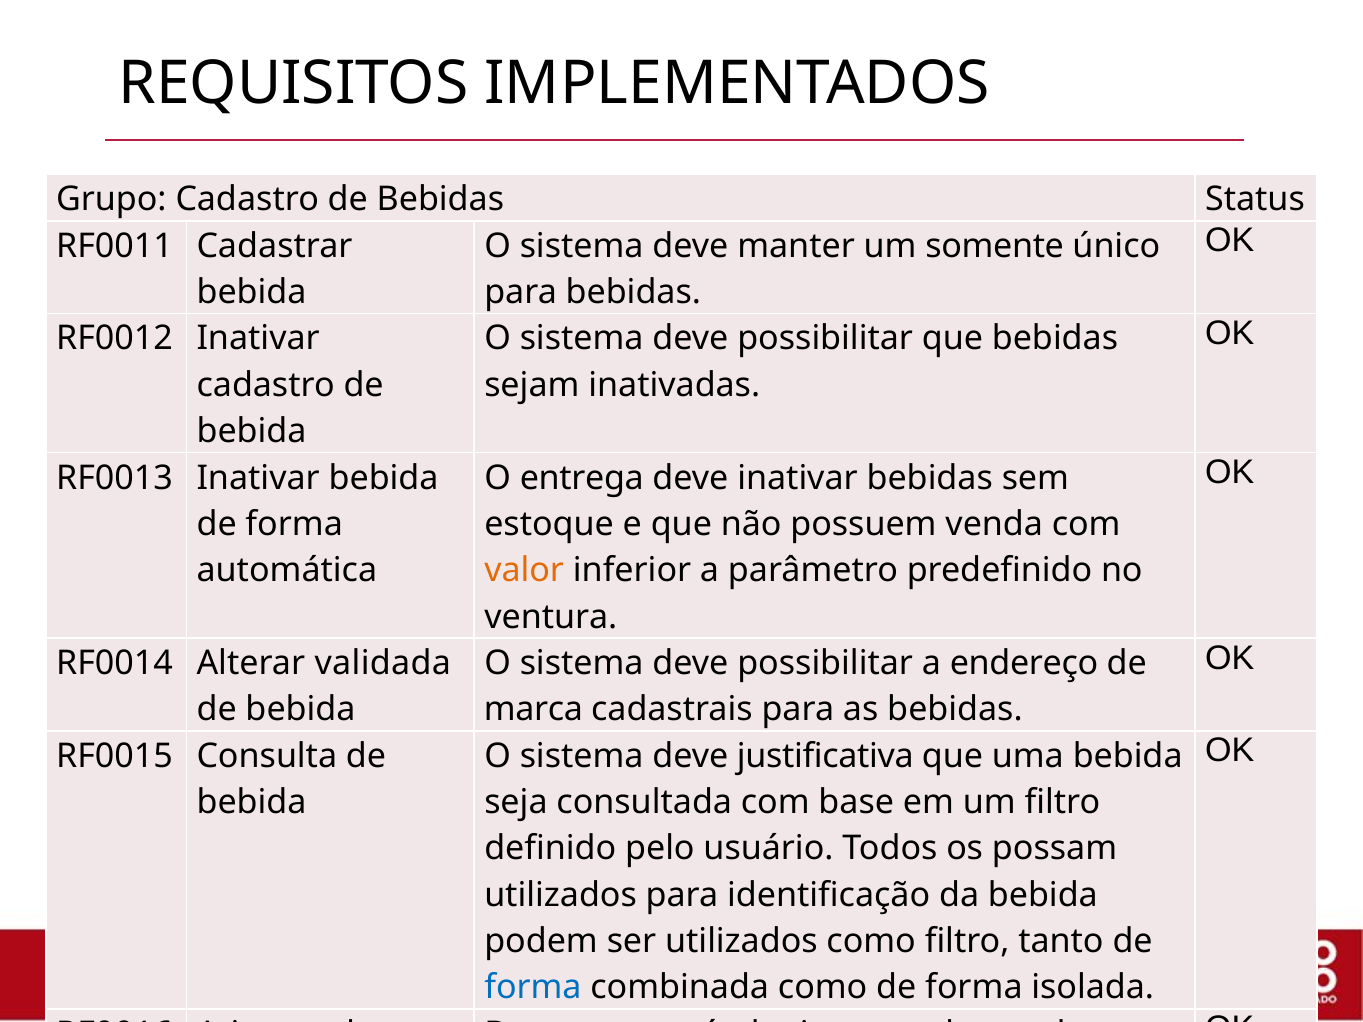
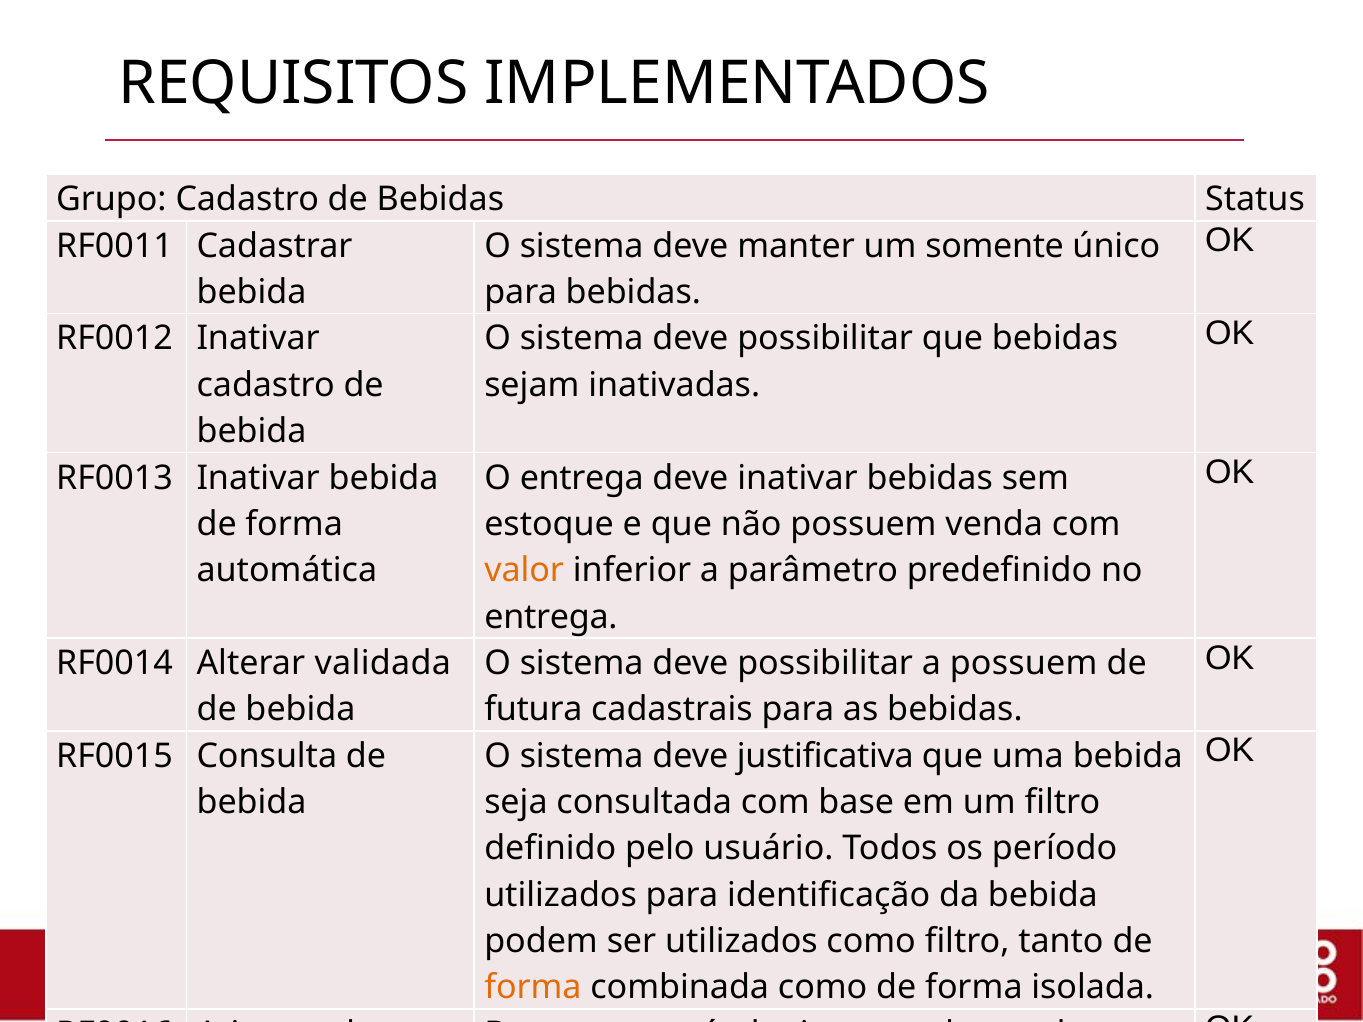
ventura: ventura -> entrega (551, 617)
a endereço: endereço -> possuem (1024, 663)
marca: marca -> futura (533, 710)
possam: possam -> período (1055, 849)
forma colour: blue -> orange (533, 988)
